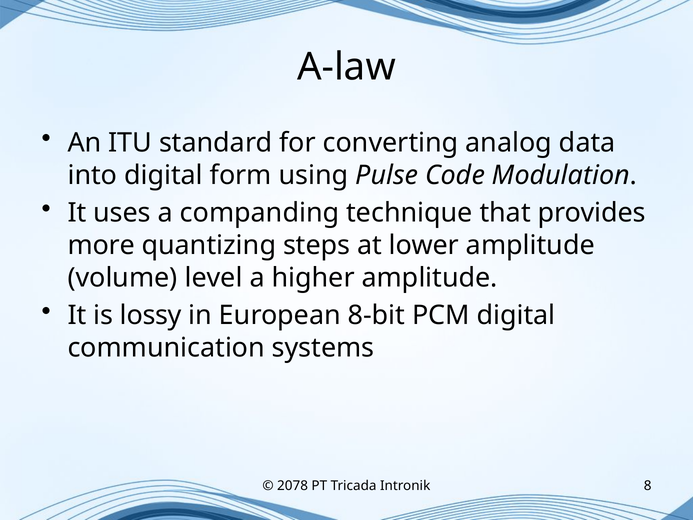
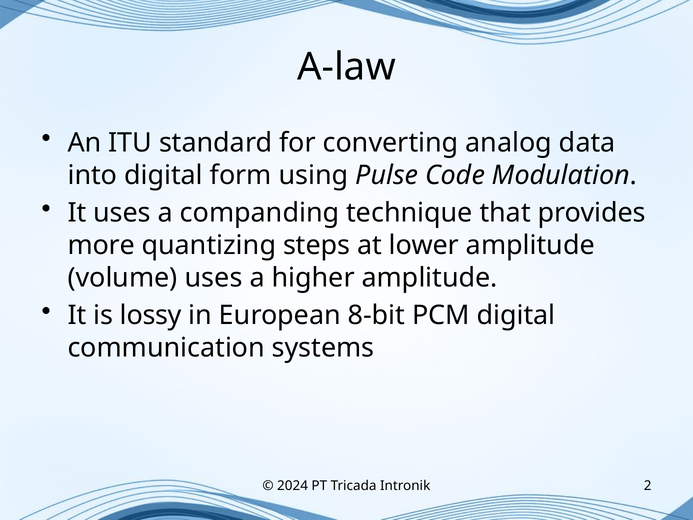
volume level: level -> uses (214, 278)
2078: 2078 -> 2024 (293, 486)
8: 8 -> 2 (648, 486)
